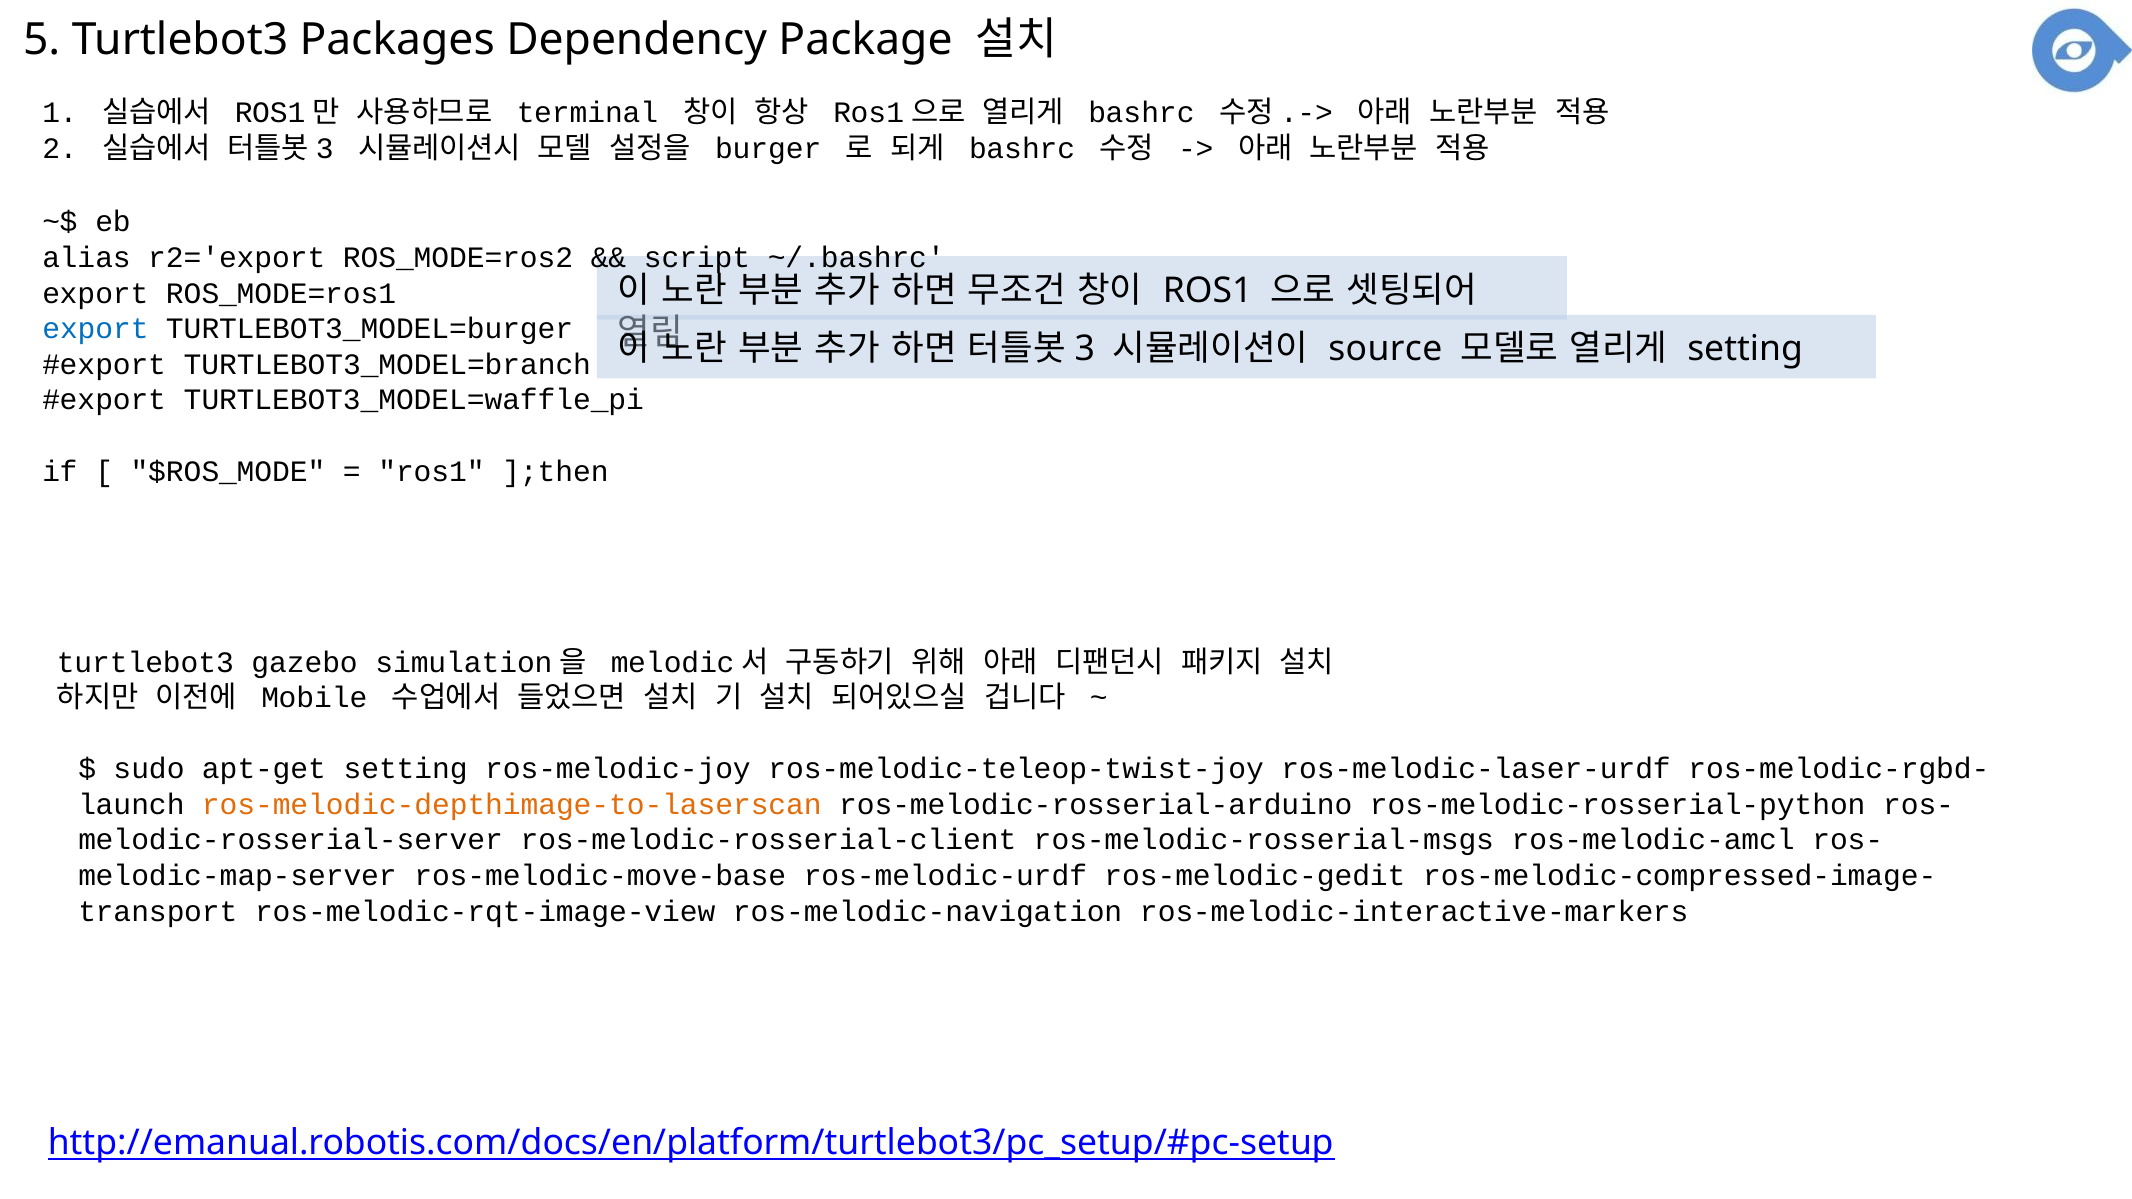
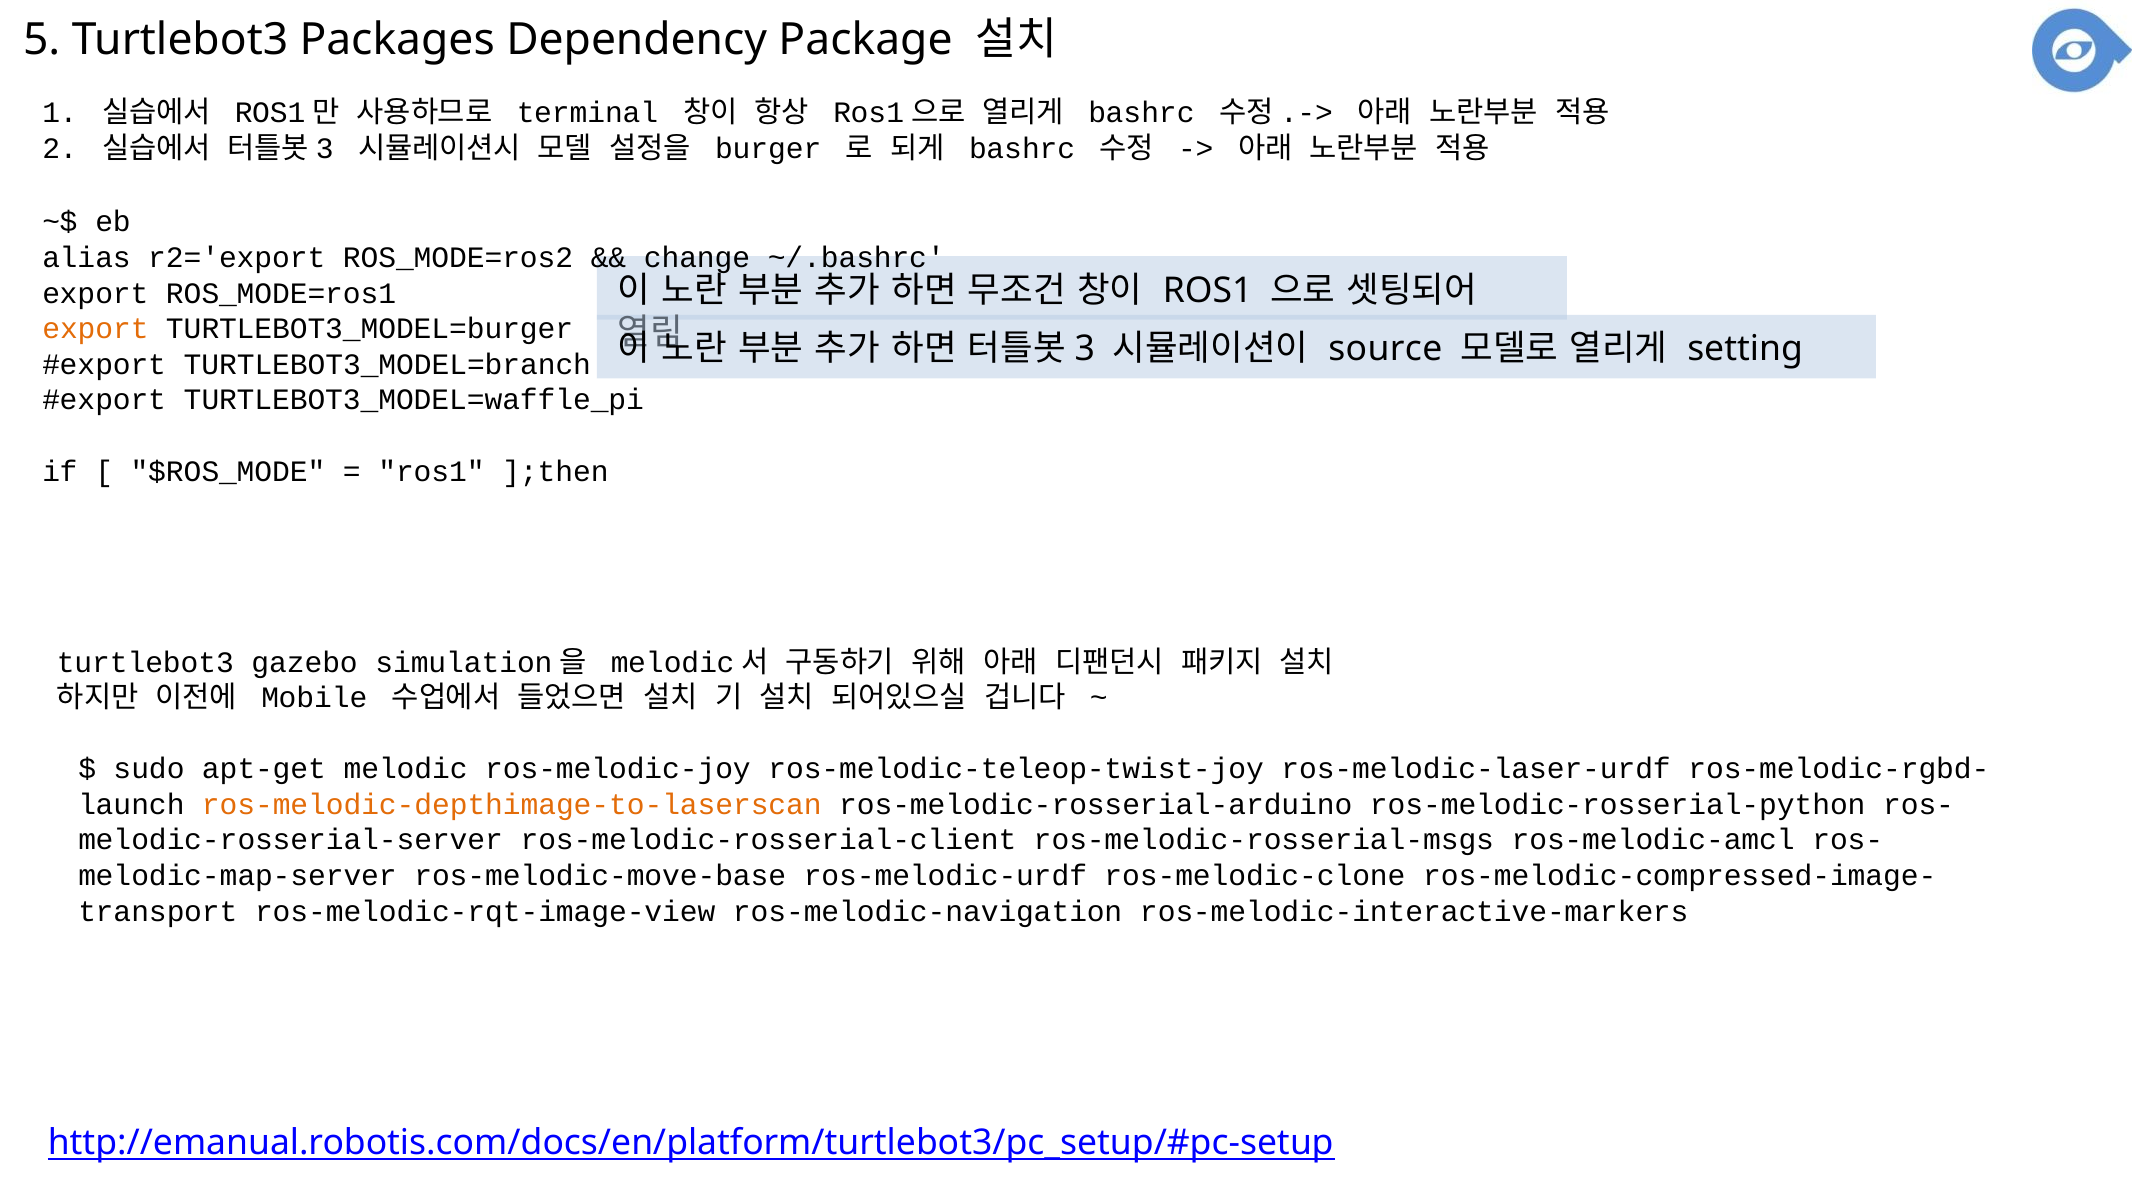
script: script -> change (697, 258)
export colour: blue -> orange (95, 329)
apt-get setting: setting -> melodic (406, 769)
ros-melodic-gedit: ros-melodic-gedit -> ros-melodic-clone (1255, 876)
